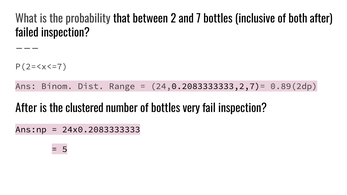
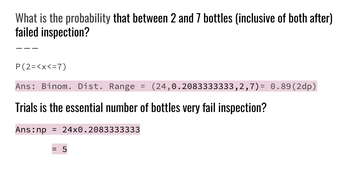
After: After -> Trials (26, 108)
clustered: clustered -> essential (84, 108)
